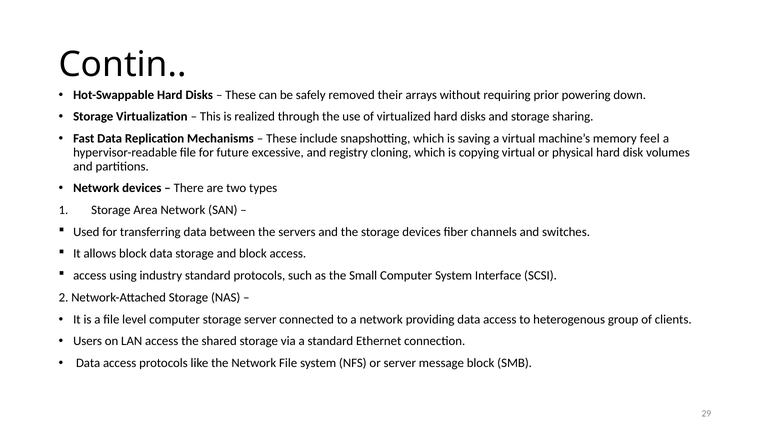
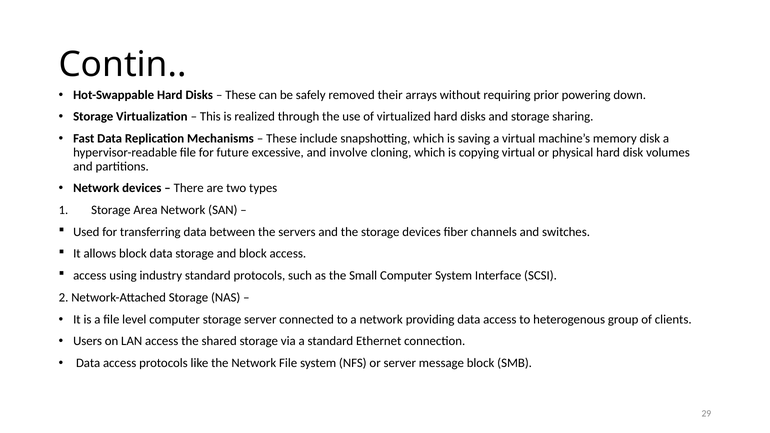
memory feel: feel -> disk (650, 139)
registry: registry -> involve (348, 152)
